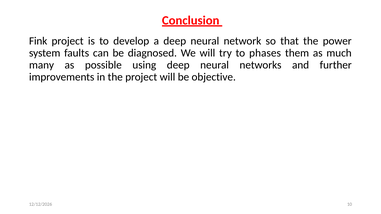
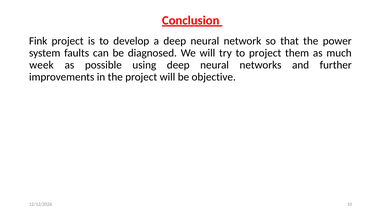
to phases: phases -> project (265, 53)
many: many -> week (41, 65)
